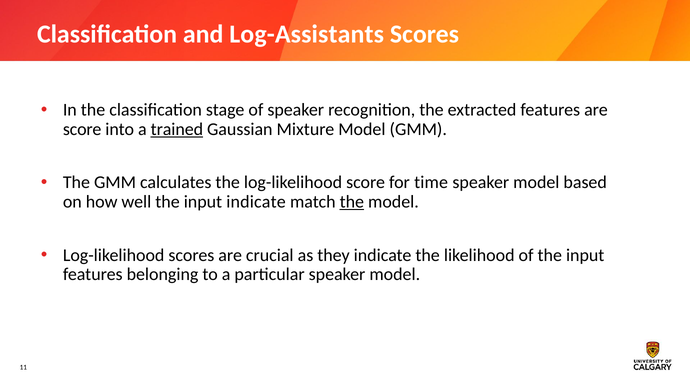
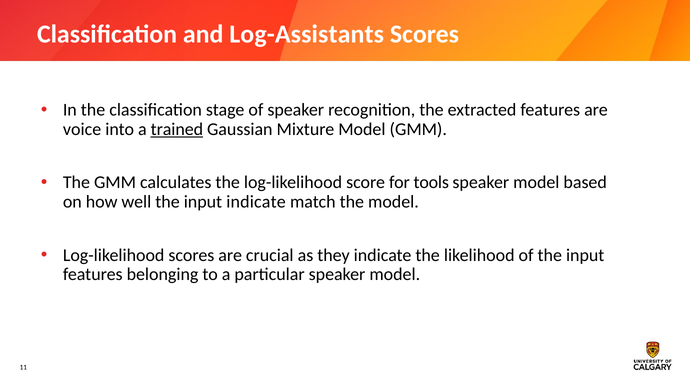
score: score -> voice (82, 129)
time: time -> tools (431, 183)
the underline: present -> none (352, 202)
